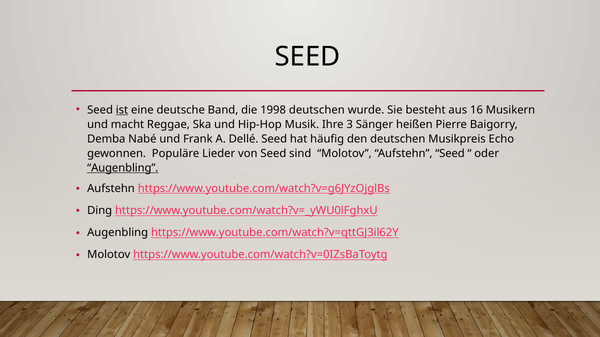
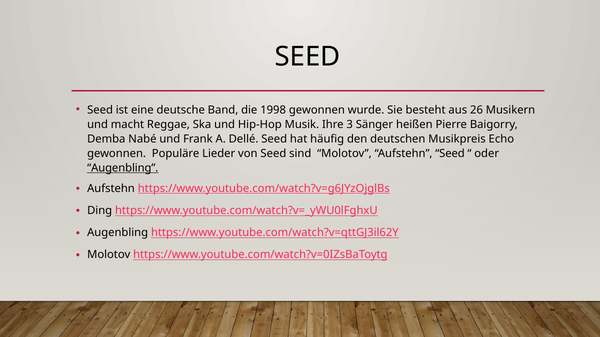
ist underline: present -> none (122, 110)
1998 deutschen: deutschen -> gewonnen (317, 110)
16: 16 -> 26 (477, 110)
